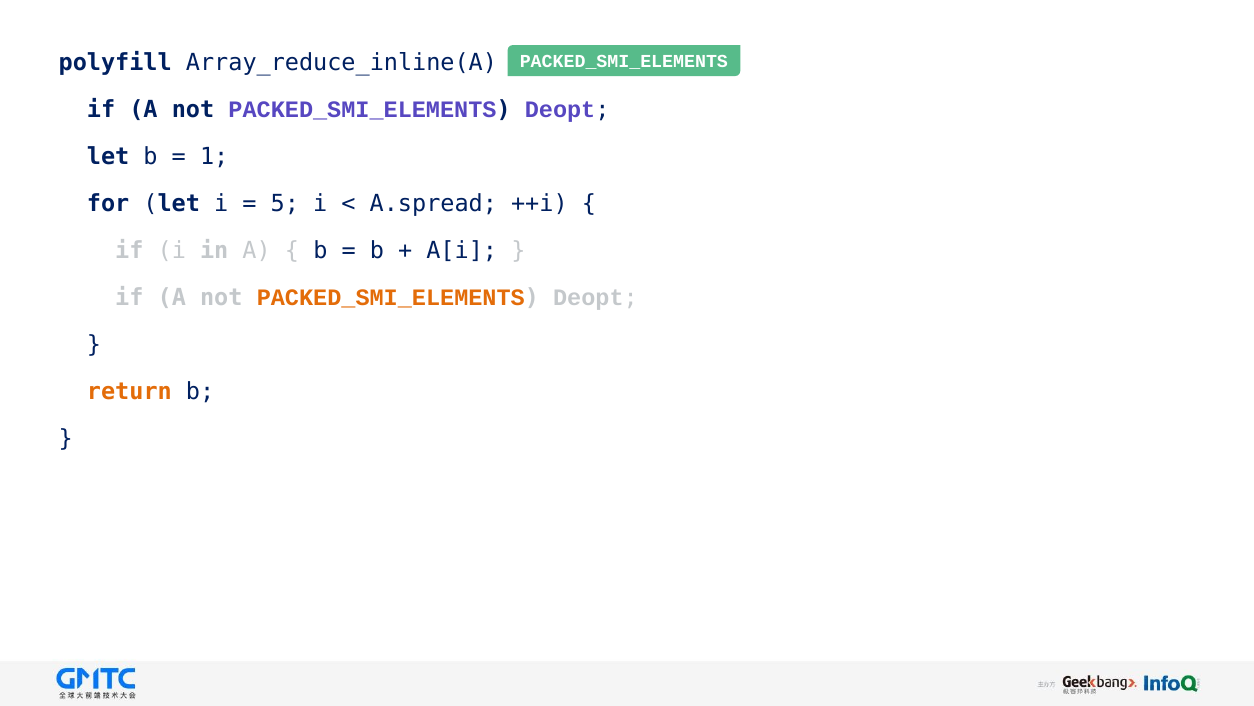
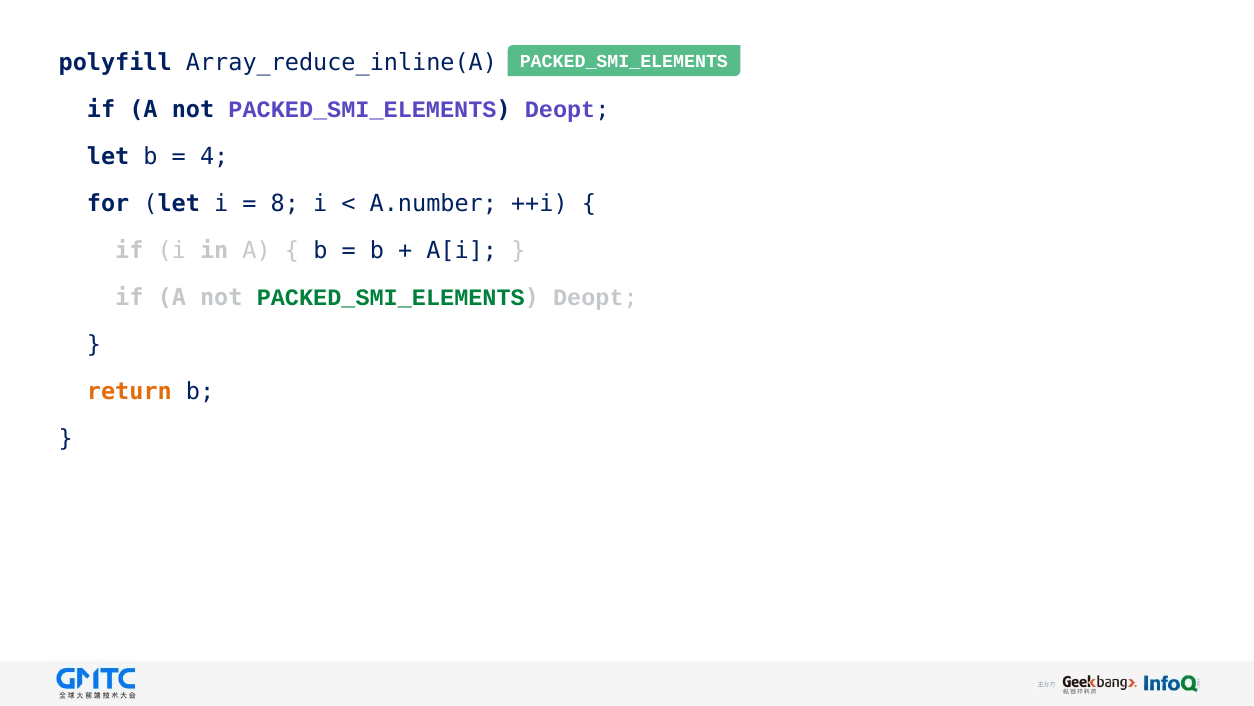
1: 1 -> 4 (214, 157)
5: 5 -> 8 (285, 204)
A.spread: A.spread -> A.number (433, 204)
PACKED_SMI_ELEMENTS colour: orange -> green (391, 297)
